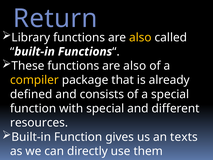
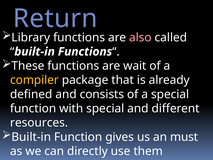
also colour: yellow -> pink (140, 37)
These functions are also: also -> wait (135, 66)
texts: texts -> must (184, 137)
